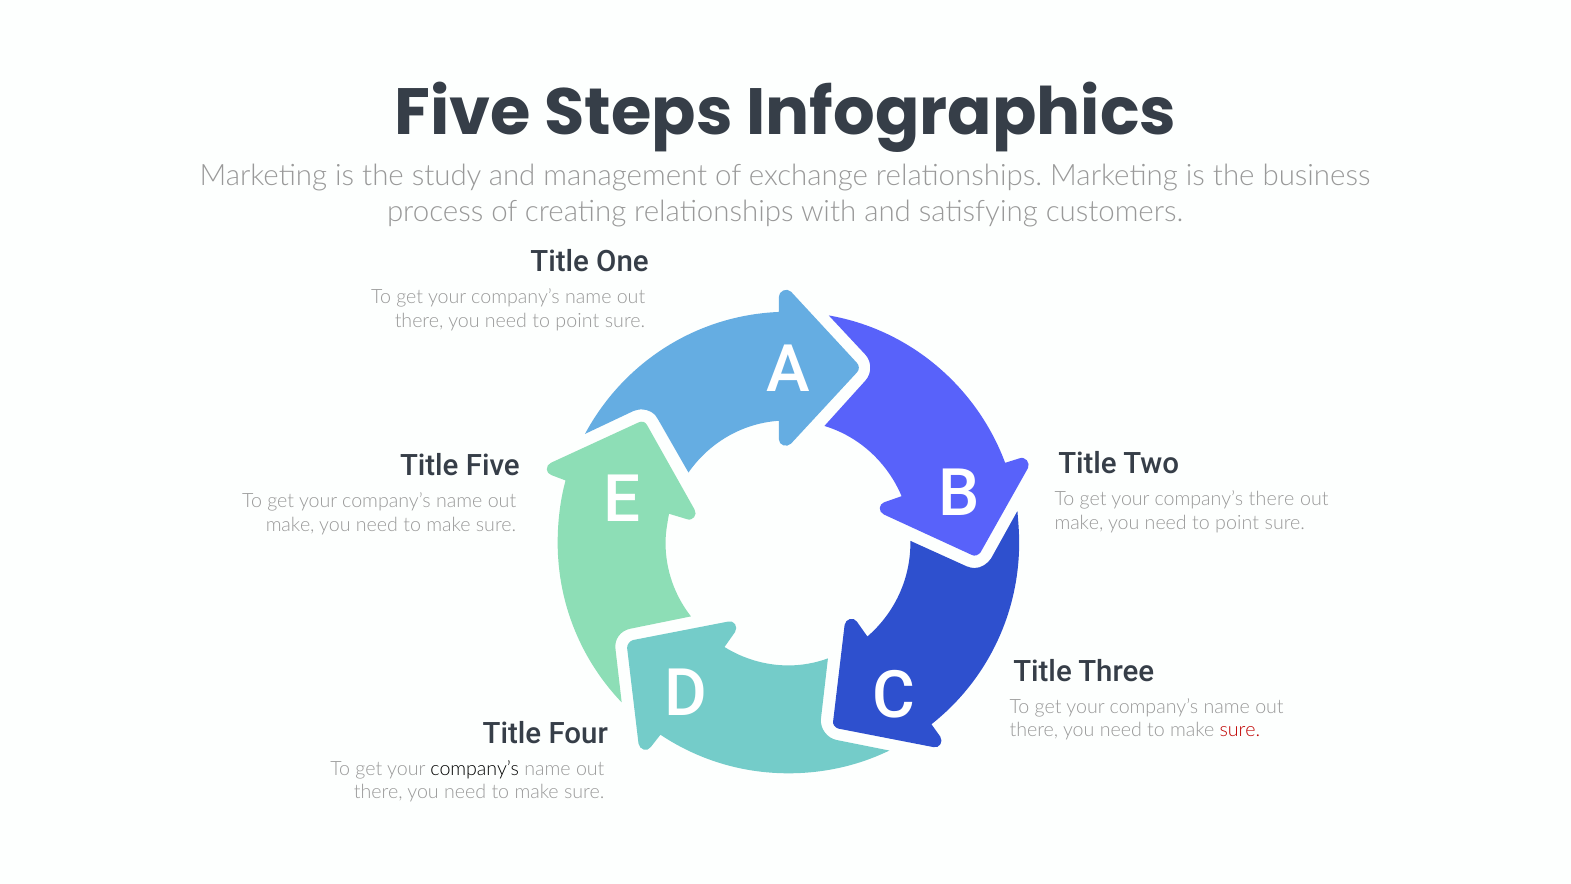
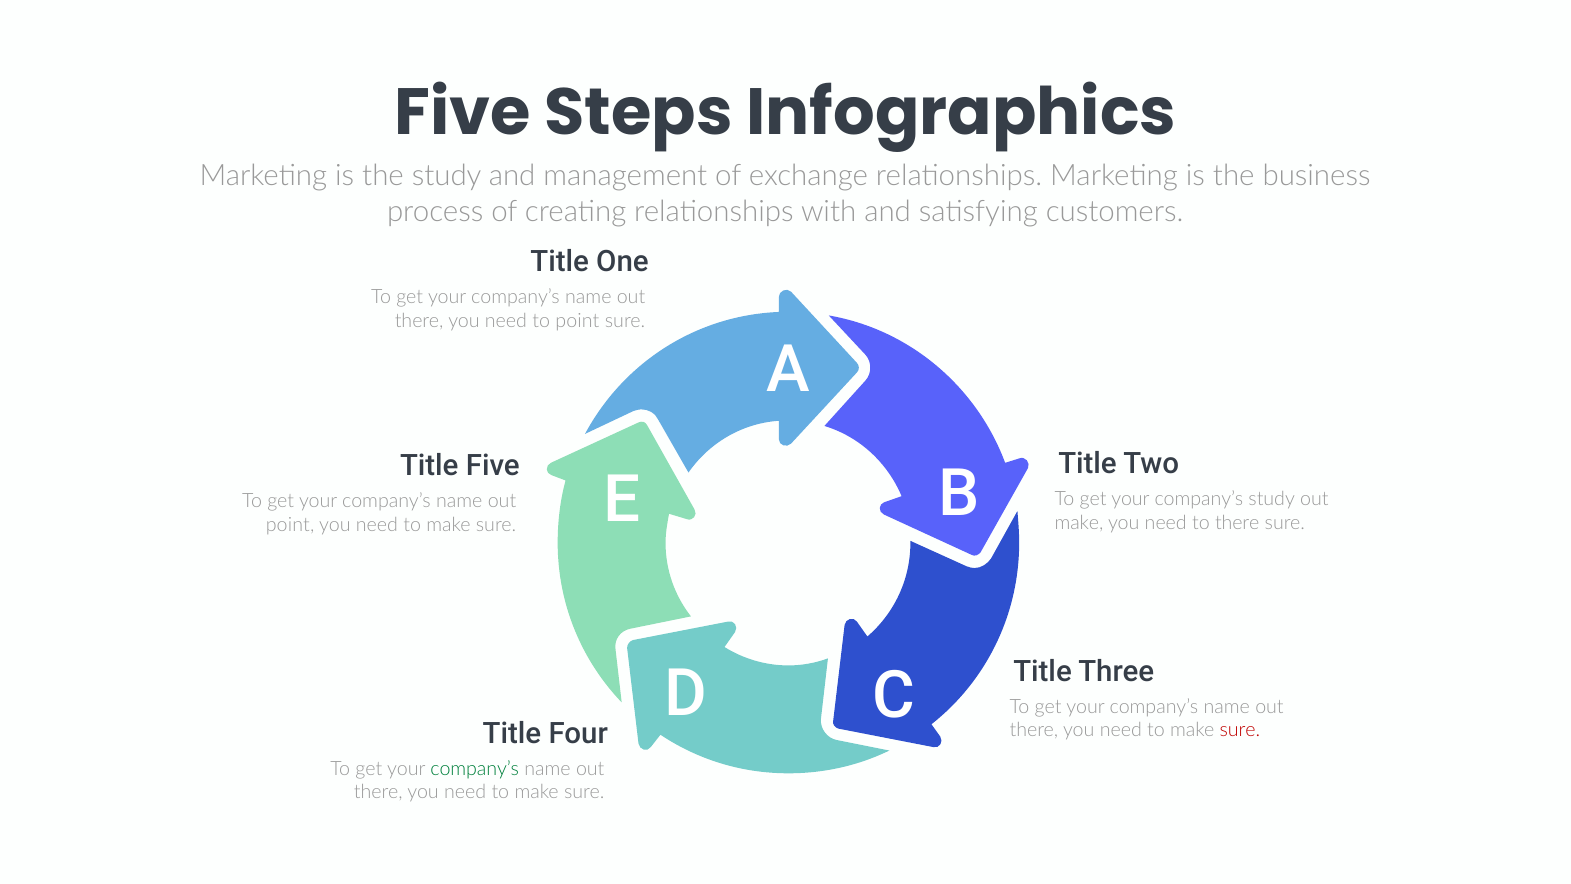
company’s there: there -> study (1272, 499)
point: point -> there (1237, 523)
make: make -> point (290, 525)
company’s colour: black -> green (475, 769)
